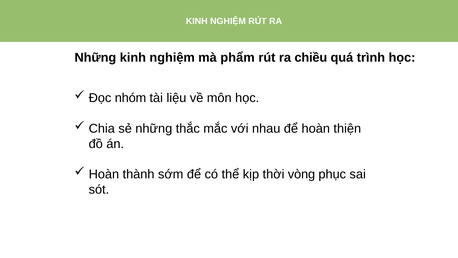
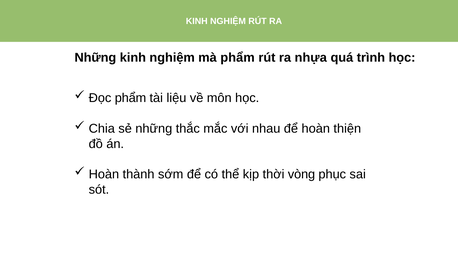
chiều: chiều -> nhựa (311, 58)
nhóm: nhóm -> phẩm (131, 98)
